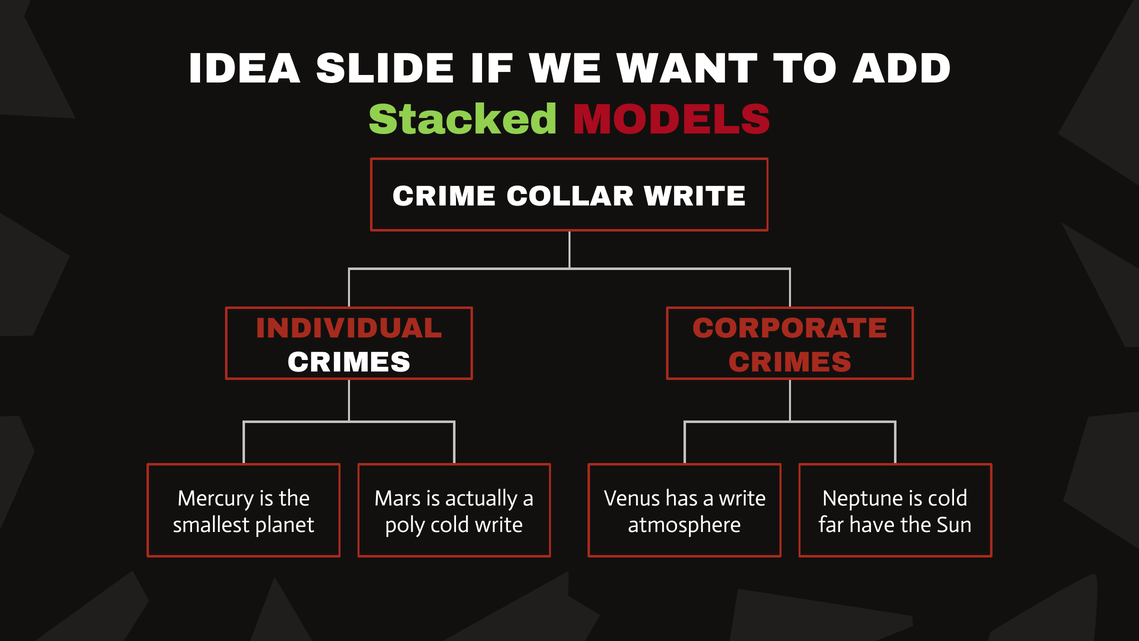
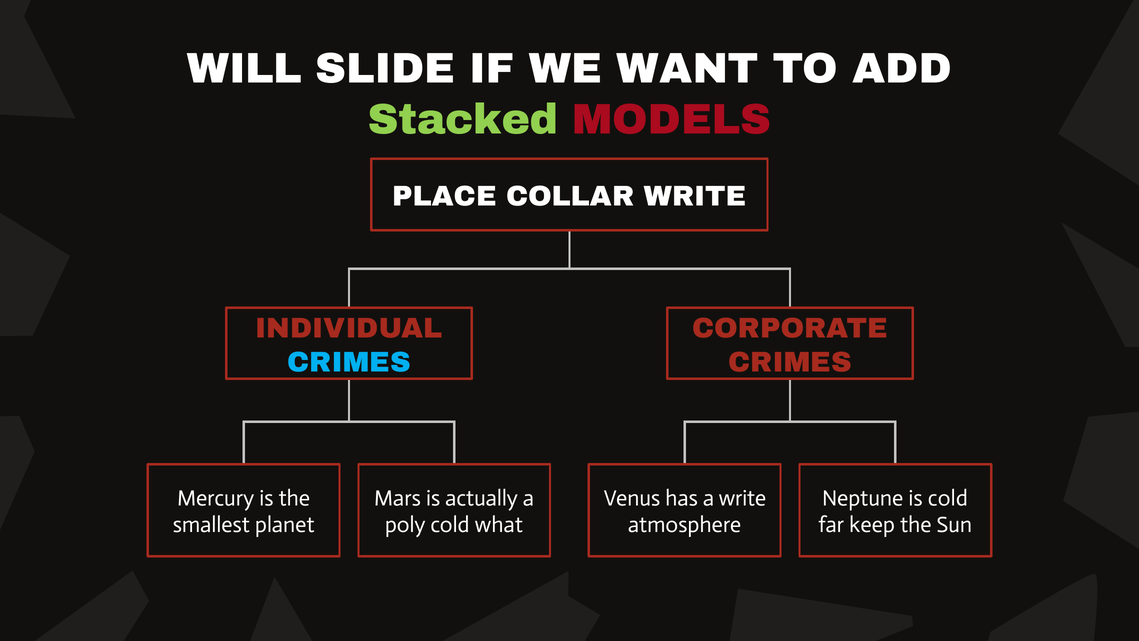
IDEA: IDEA -> WILL (244, 68)
CRIME: CRIME -> PLACE (444, 196)
CRIMES colour: white -> light blue (349, 362)
cold write: write -> what (499, 525)
have: have -> keep (872, 525)
